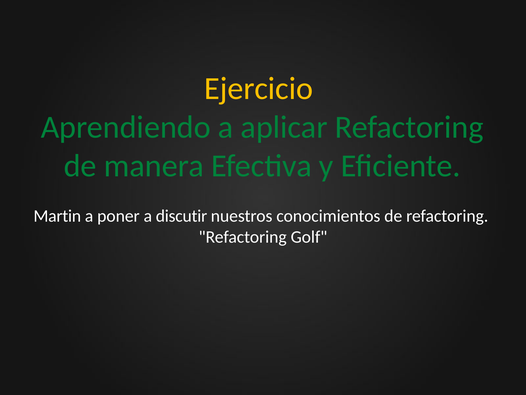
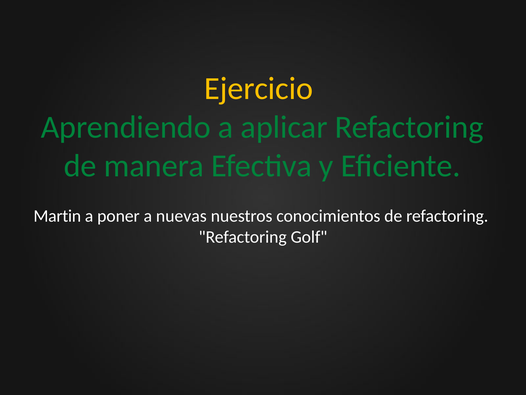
discutir: discutir -> nuevas (181, 216)
